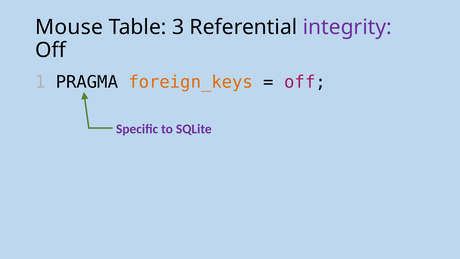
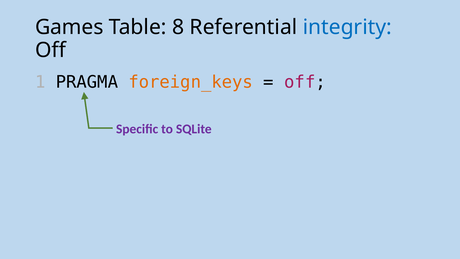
Mouse: Mouse -> Games (69, 27)
3: 3 -> 8 (178, 27)
integrity colour: purple -> blue (347, 27)
